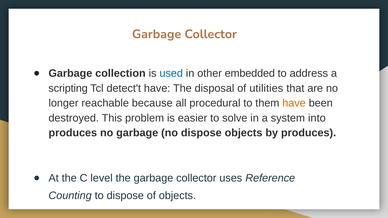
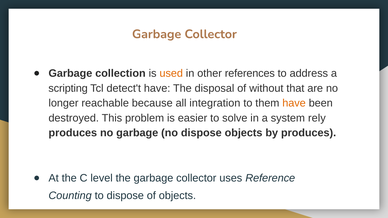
used colour: blue -> orange (171, 74)
embedded: embedded -> references (250, 74)
utilities: utilities -> without (266, 88)
procedural: procedural -> integration (215, 103)
into: into -> rely (317, 118)
